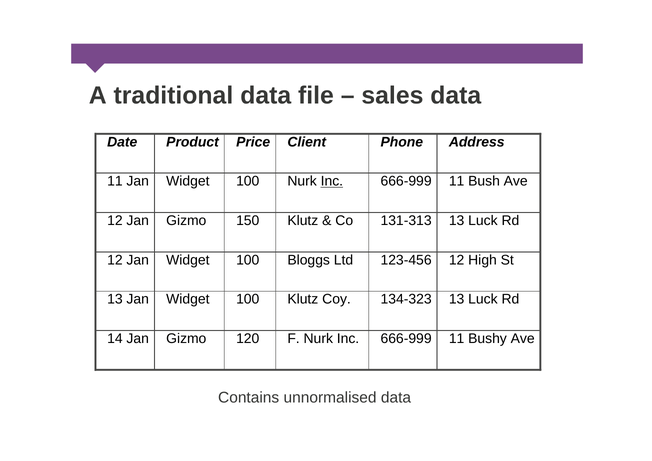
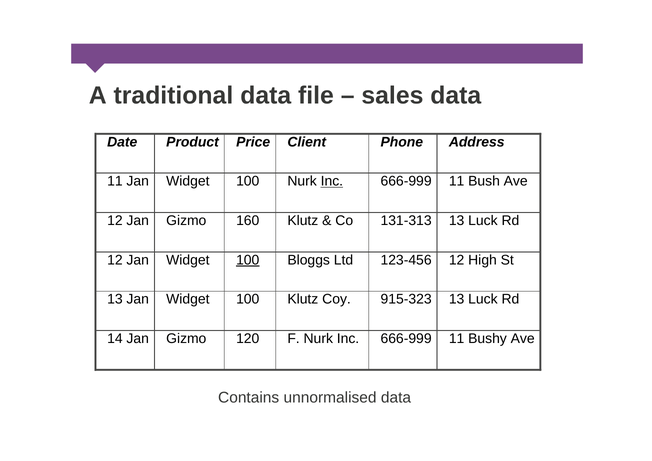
150: 150 -> 160 (248, 220)
100 underline: none -> present (248, 260)
134-323: 134-323 -> 915-323 (406, 299)
